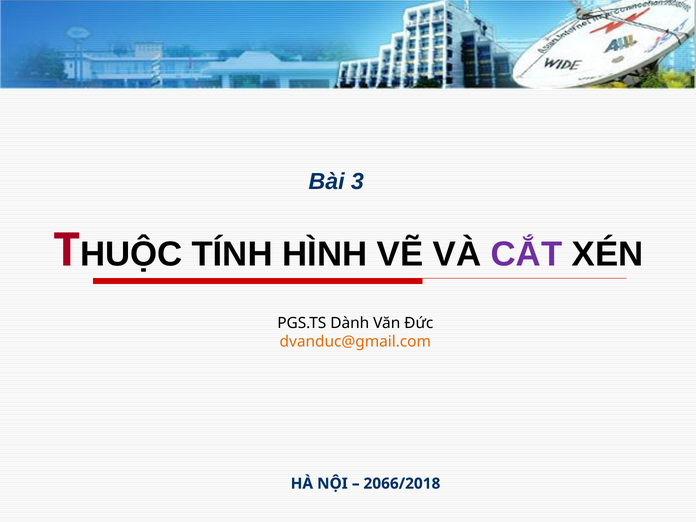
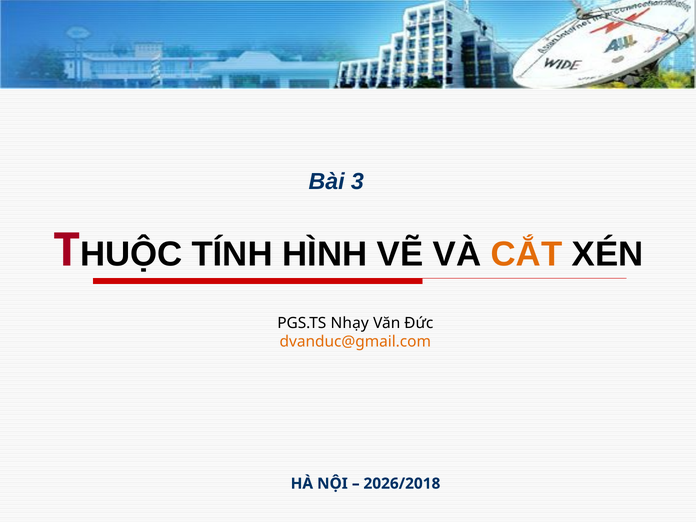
CẮT colour: purple -> orange (527, 254)
Dành: Dành -> Nhạy (350, 323)
2066/2018: 2066/2018 -> 2026/2018 (402, 484)
